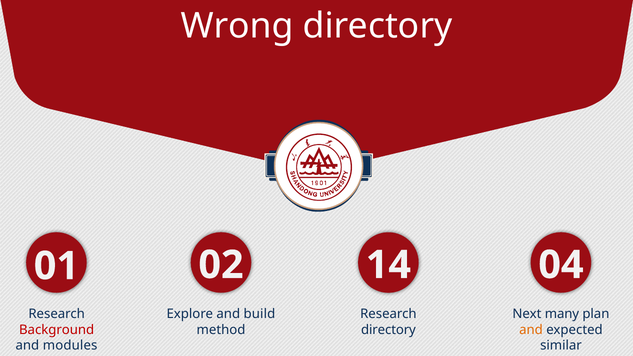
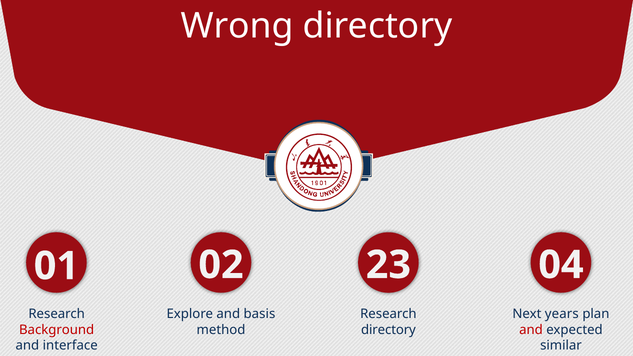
14: 14 -> 23 (388, 265)
build: build -> basis (259, 314)
many: many -> years (562, 314)
and colour: orange -> red (531, 330)
modules: modules -> interface (70, 346)
